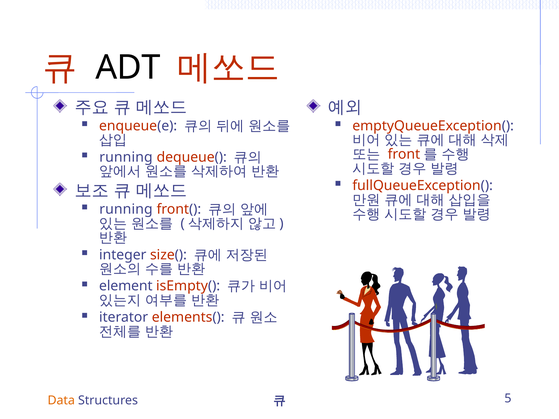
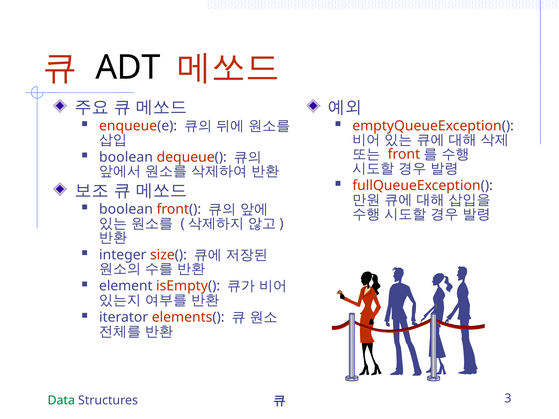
running: running -> boolean (126, 157)
running: running -> boolean (126, 209)
5: 5 -> 3 (508, 399)
Data colour: orange -> green (61, 401)
